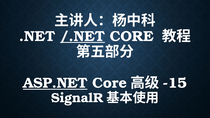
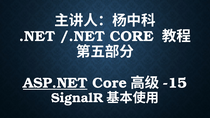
/.NET underline: present -> none (83, 36)
